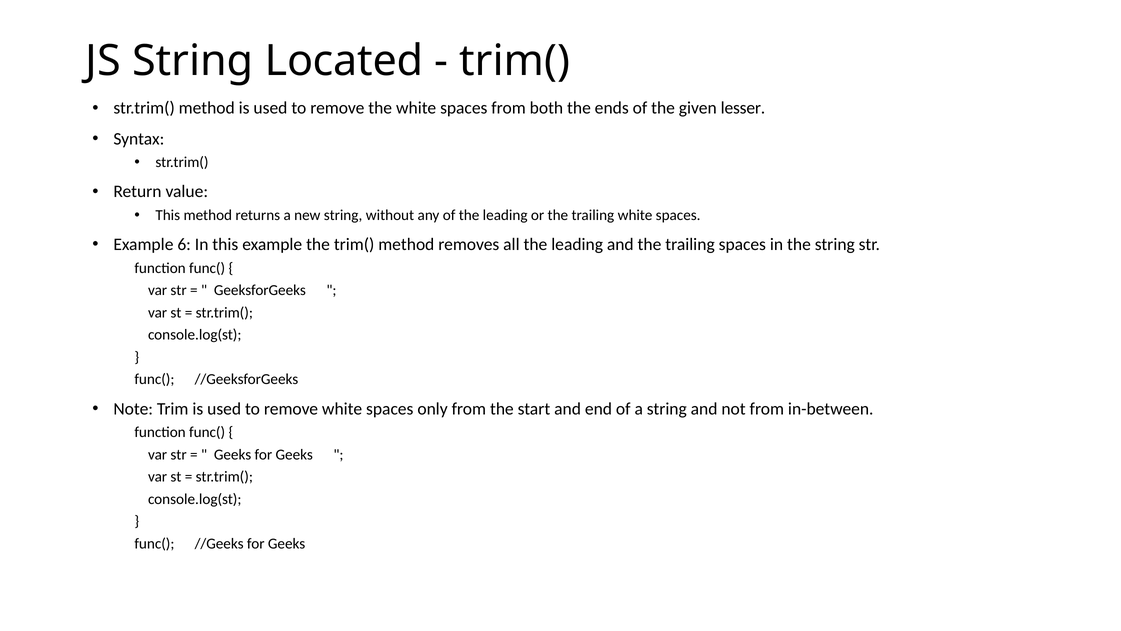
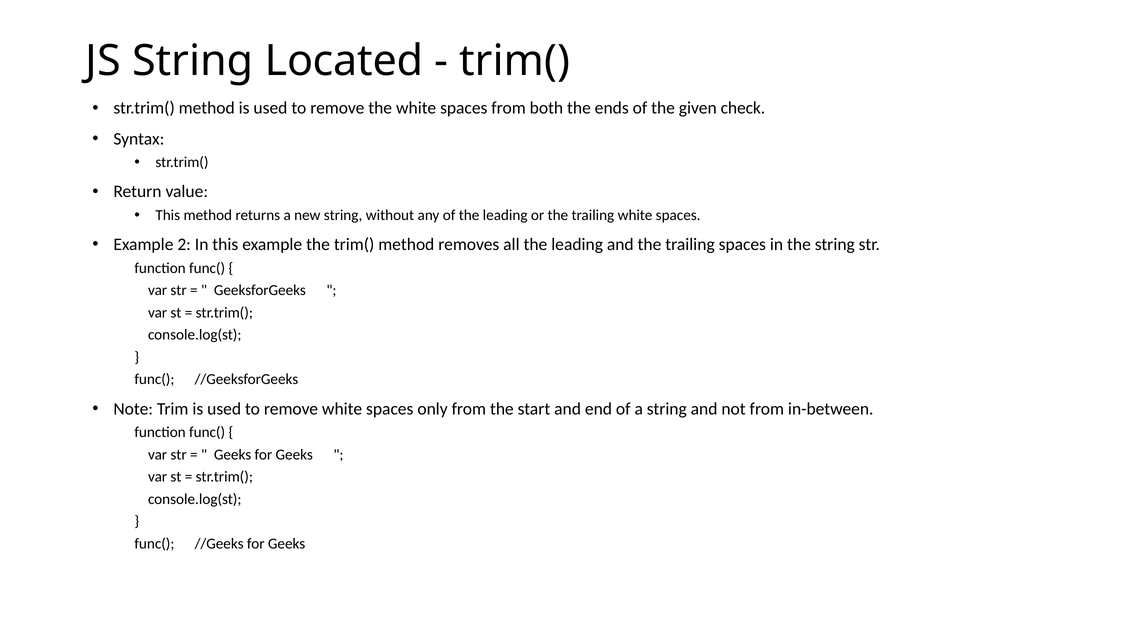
lesser: lesser -> check (743, 108)
6: 6 -> 2 (184, 244)
